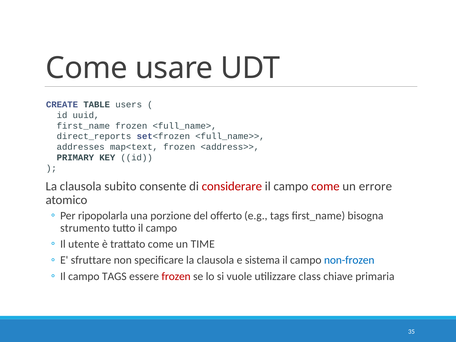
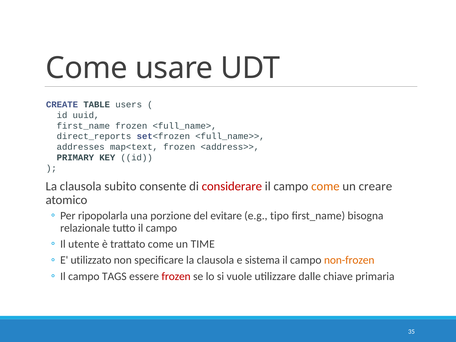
come colour: red -> orange (325, 186)
errore: errore -> creare (375, 186)
offerto: offerto -> evitare (226, 216)
e.g tags: tags -> tipo (280, 216)
strumento: strumento -> relazionale (85, 228)
sfruttare: sfruttare -> utilizzato (91, 260)
non-frozen colour: blue -> orange (349, 260)
class: class -> dalle (310, 276)
